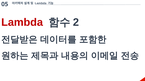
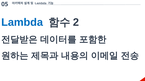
Lambda colour: red -> blue (22, 22)
